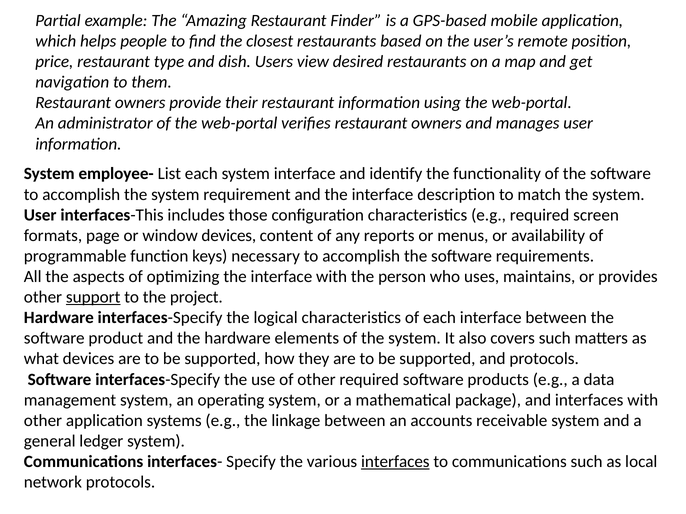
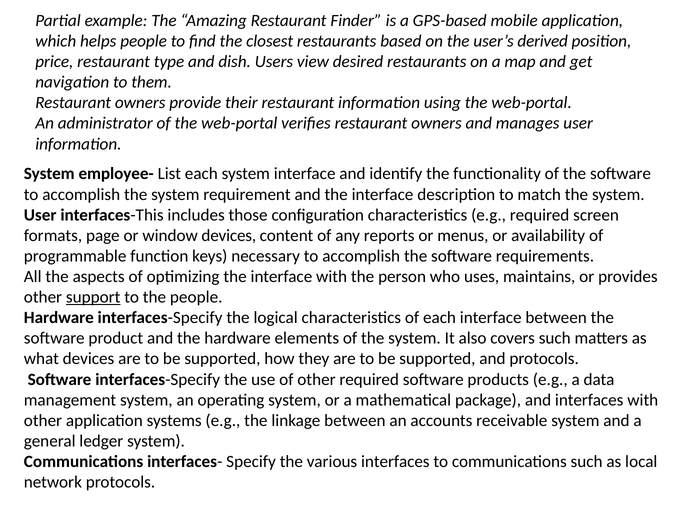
remote: remote -> derived (543, 41)
the project: project -> people (196, 297)
interfaces underline: present -> none (395, 462)
